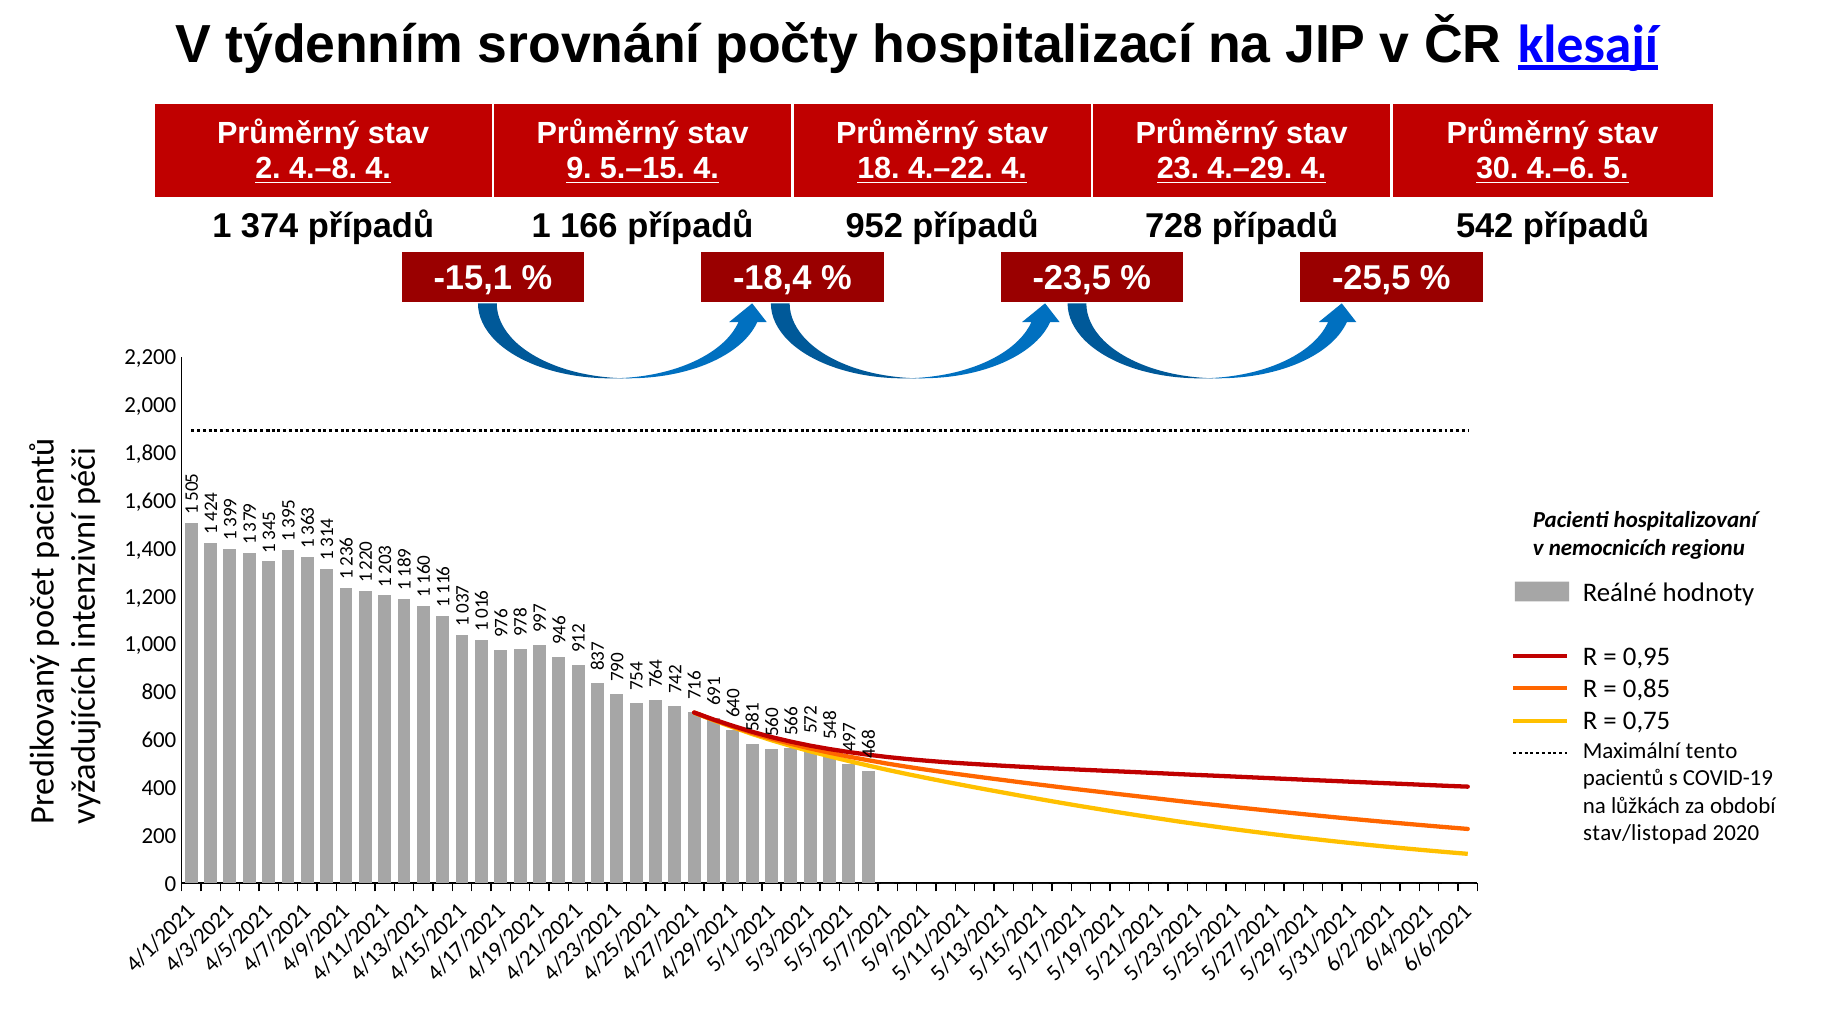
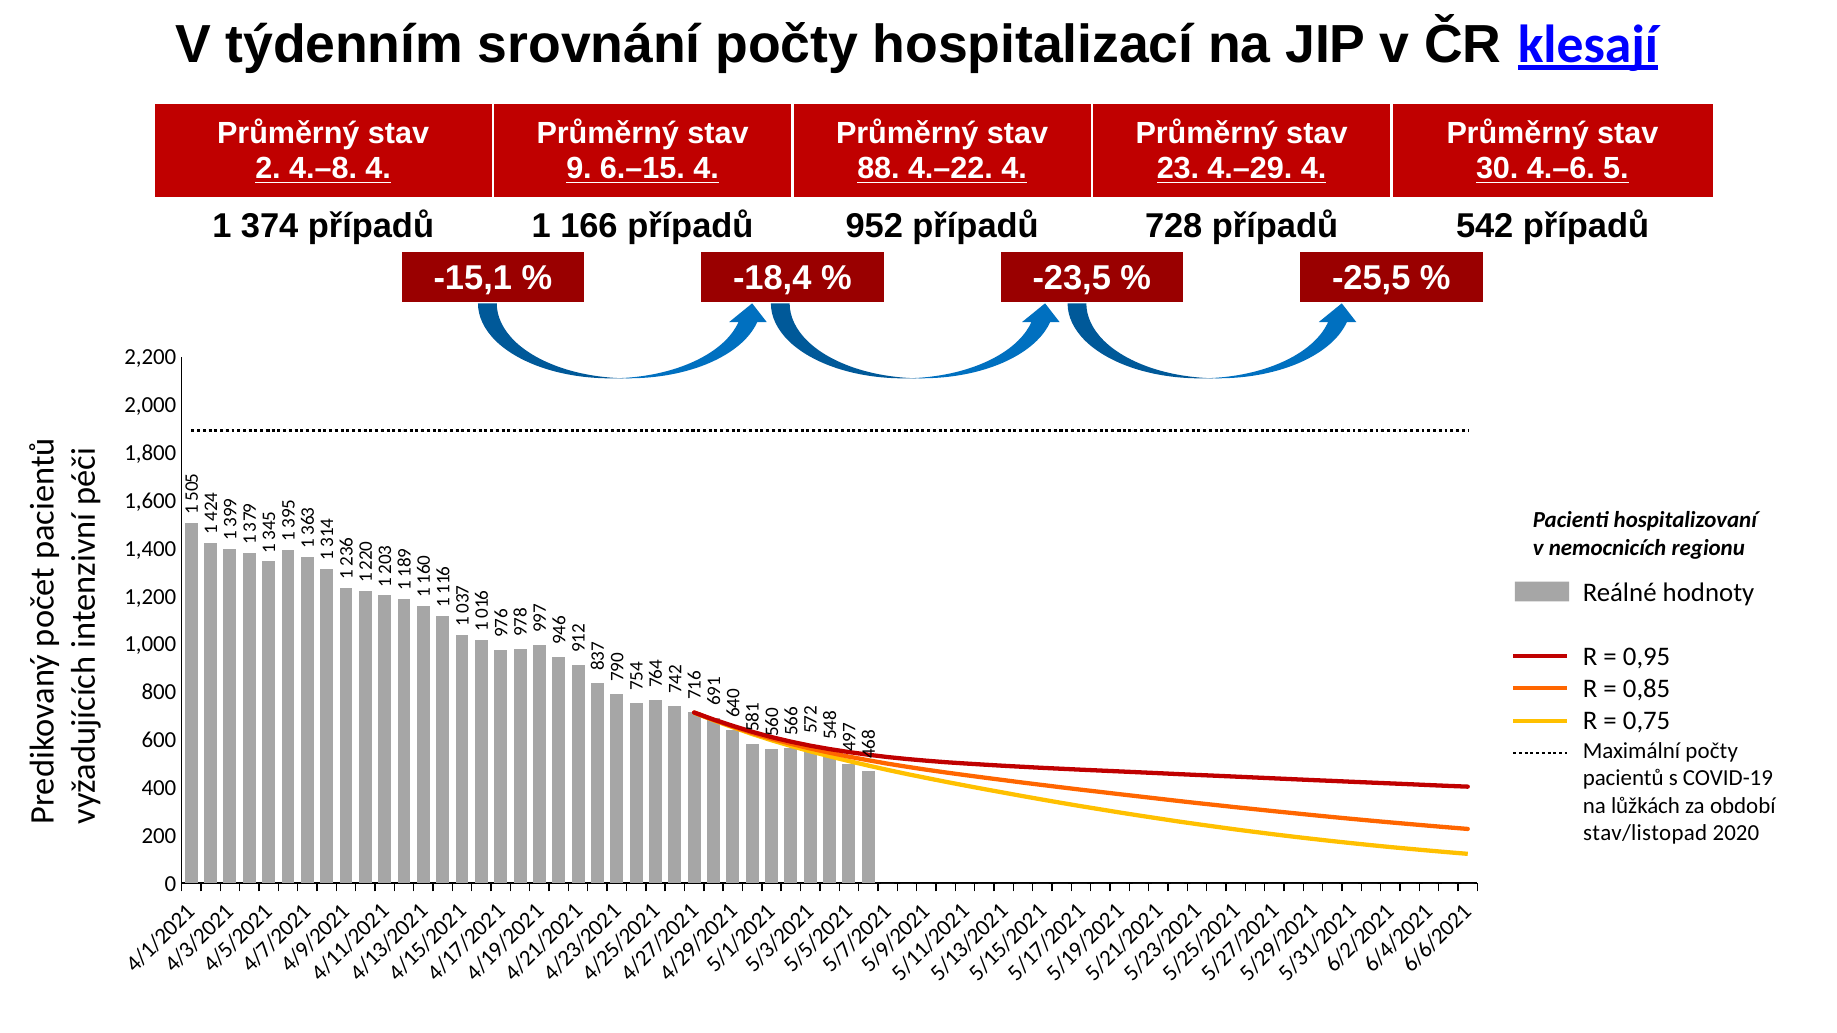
5.–15: 5.–15 -> 6.–15 (642, 169)
18: 18 -> 88 (878, 169)
Maximální tento: tento -> počty (1712, 751)
